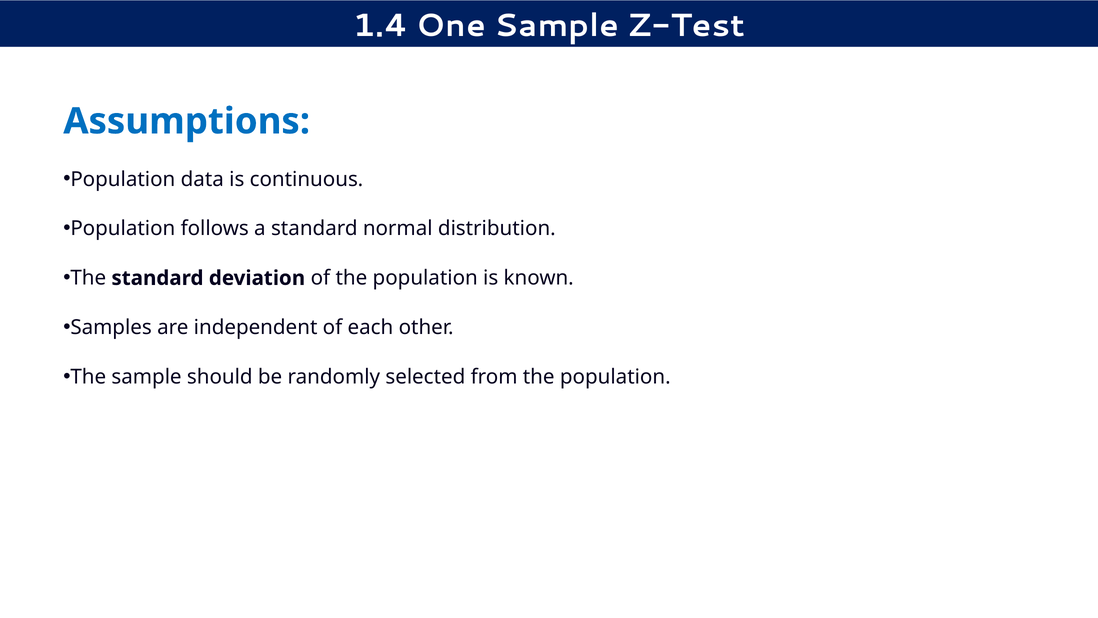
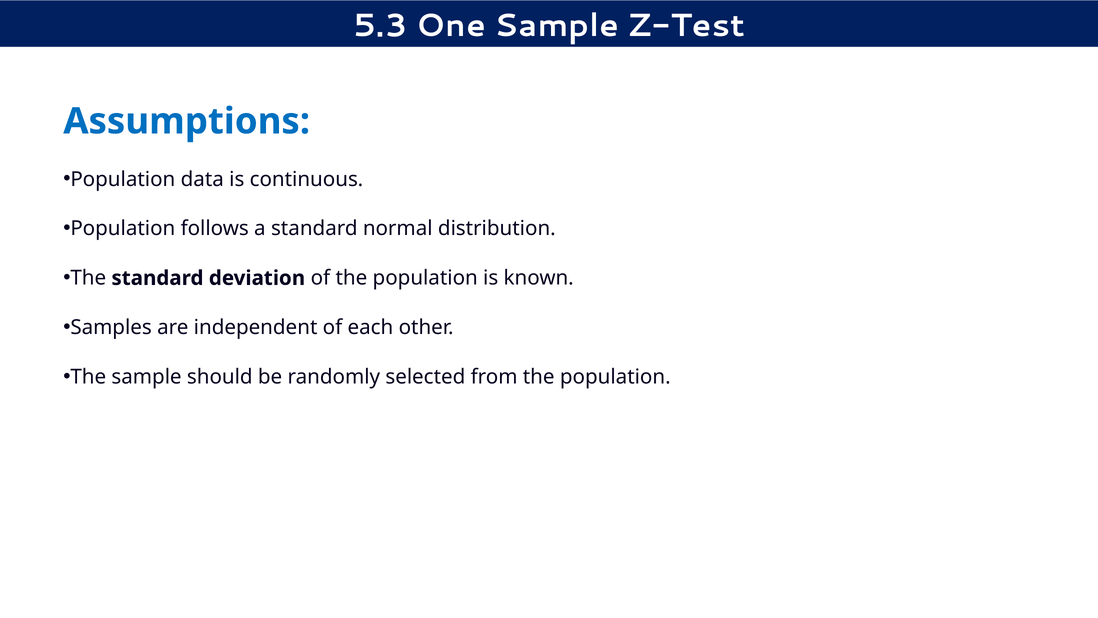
1.4: 1.4 -> 5.3 (380, 26)
